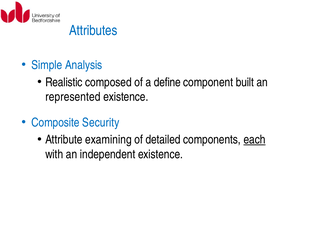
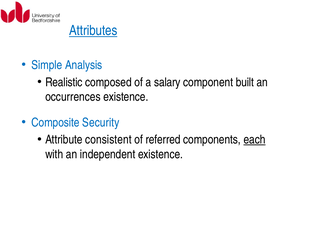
Attributes underline: none -> present (93, 31)
define: define -> salary (167, 82)
represented: represented -> occurrences (73, 97)
examining: examining -> consistent (108, 140)
detailed: detailed -> referred (163, 140)
